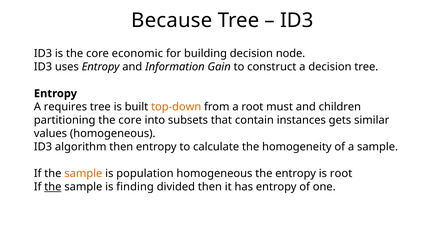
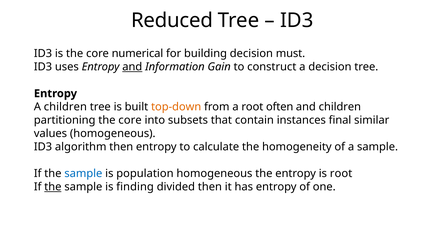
Because: Because -> Reduced (172, 21)
economic: economic -> numerical (137, 54)
node: node -> must (291, 54)
and underline: none -> present (132, 67)
A requires: requires -> children (65, 107)
must: must -> often (280, 107)
gets: gets -> final (340, 120)
sample colour: orange -> blue (83, 174)
